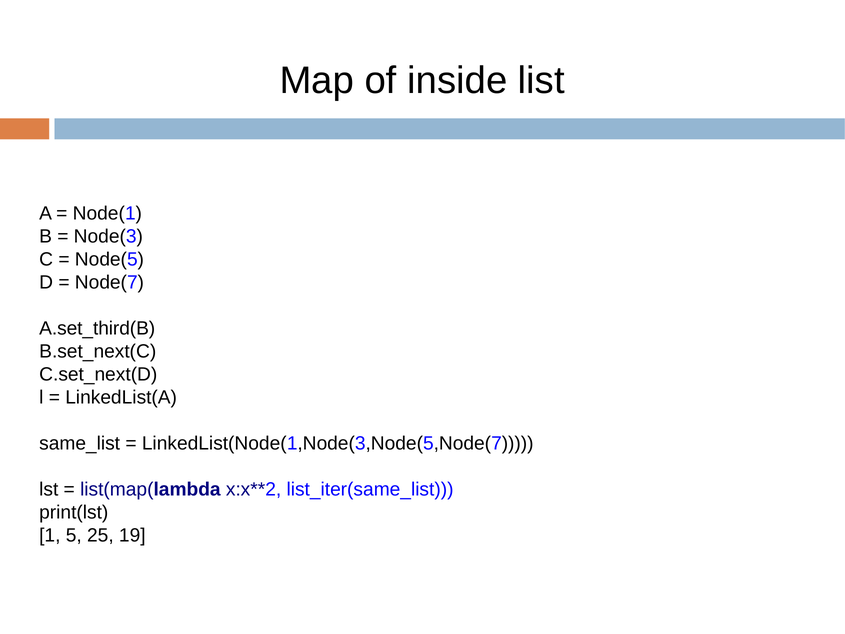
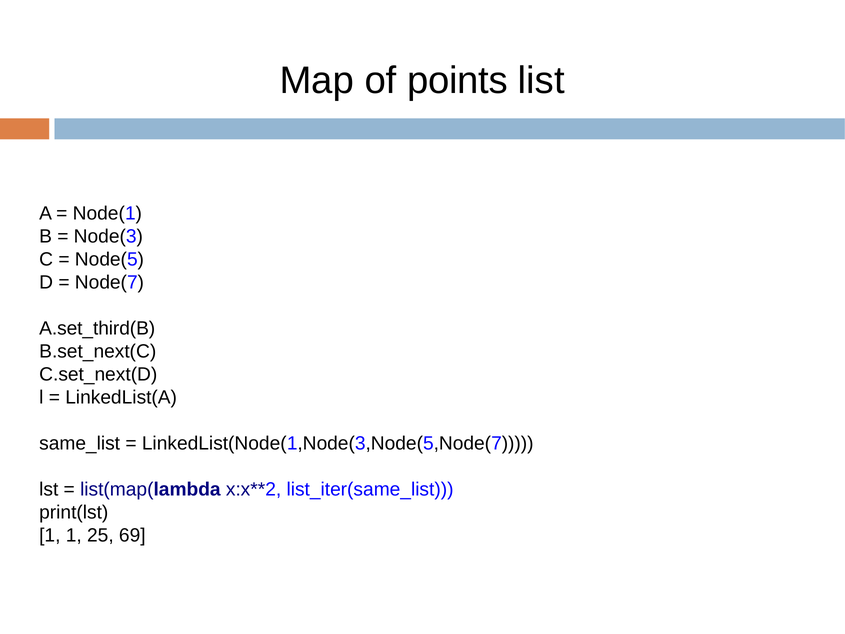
inside: inside -> points (457, 81)
1 5: 5 -> 1 (74, 535)
19: 19 -> 69 (132, 535)
